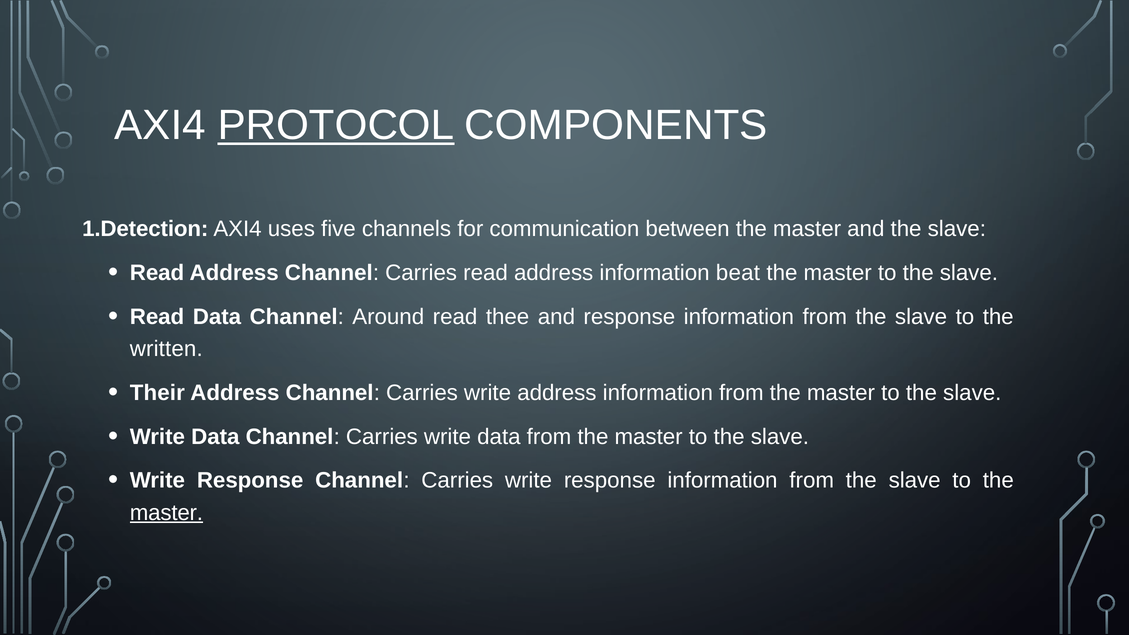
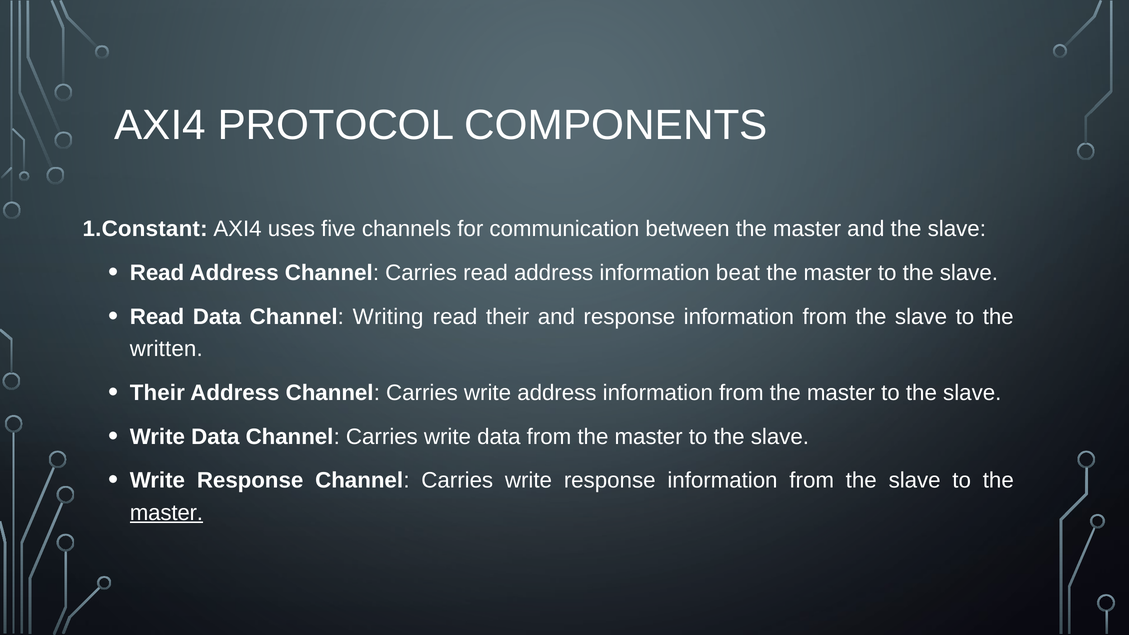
PROTOCOL underline: present -> none (336, 125)
1.Detection: 1.Detection -> 1.Constant (145, 229)
Around: Around -> Writing (388, 317)
read thee: thee -> their (508, 317)
